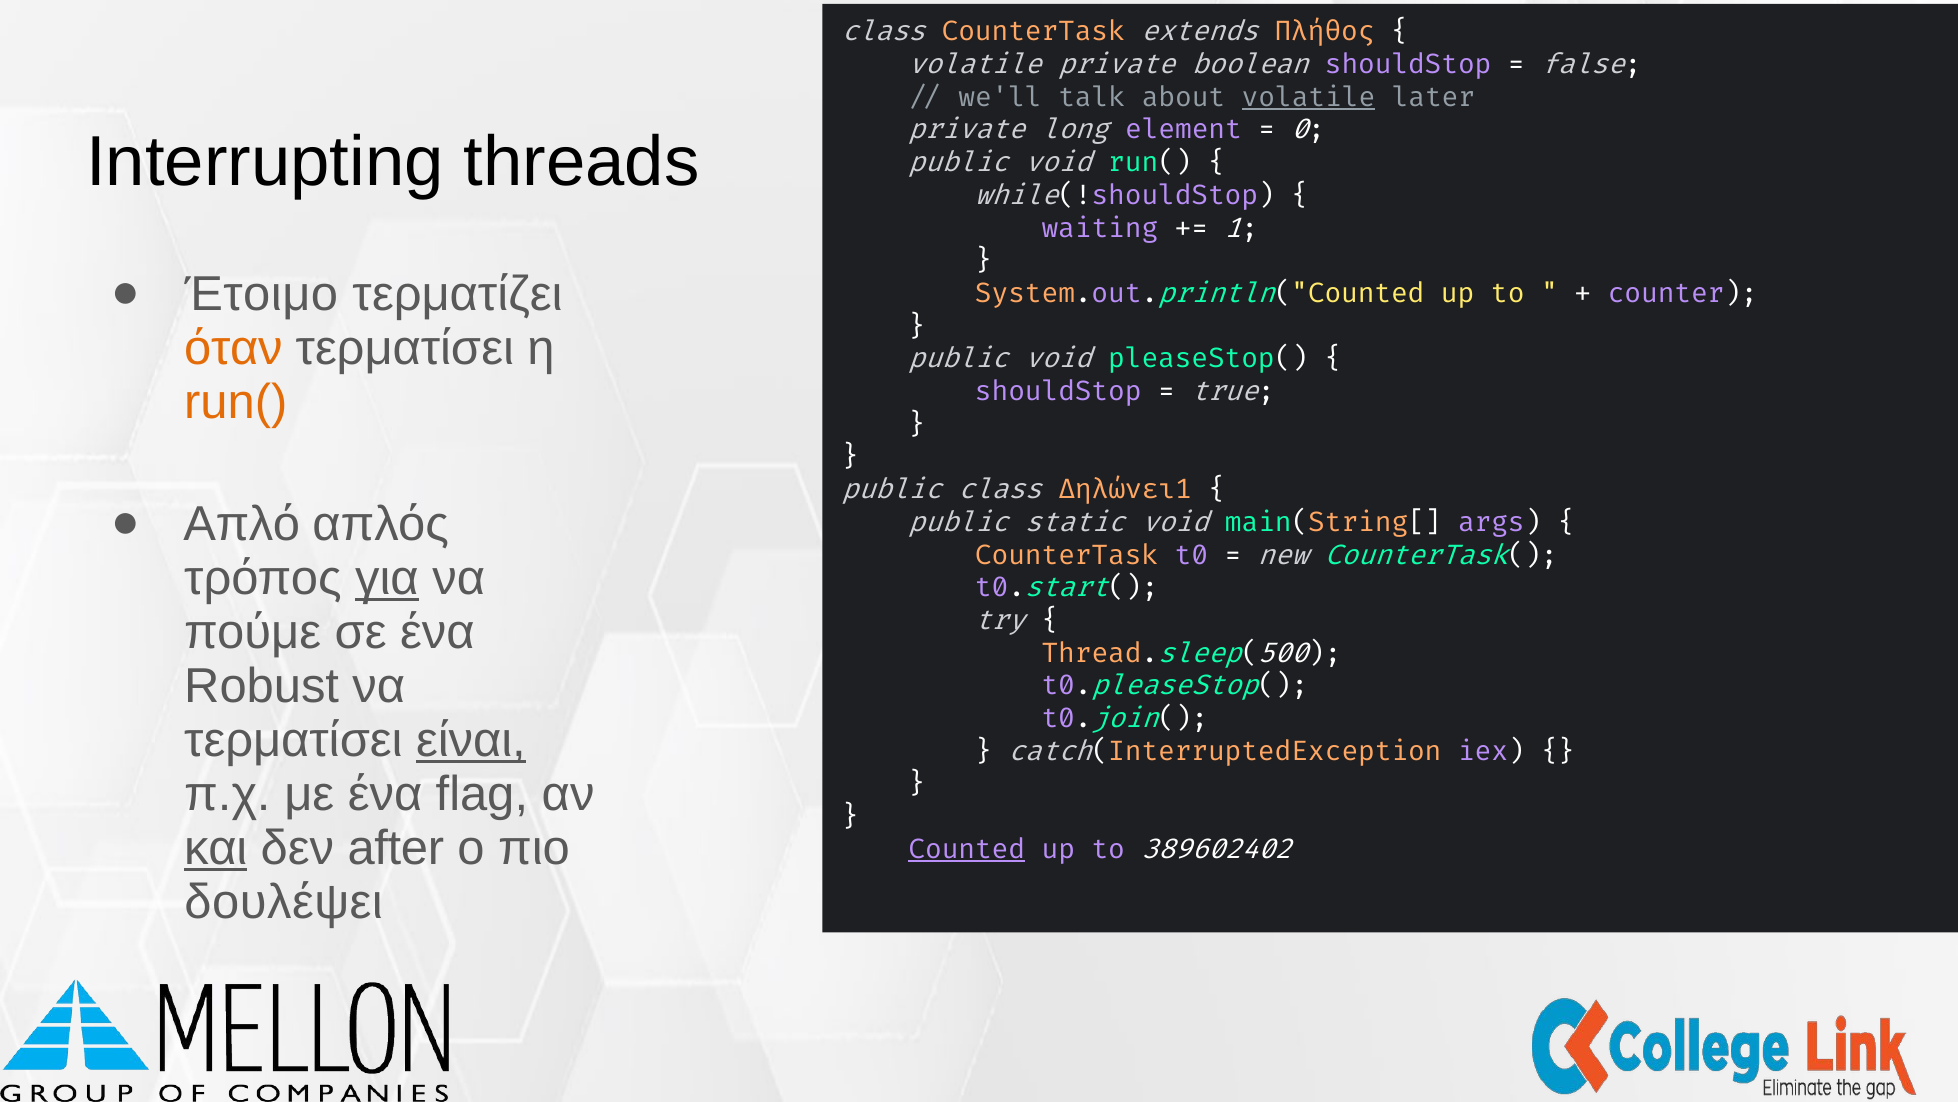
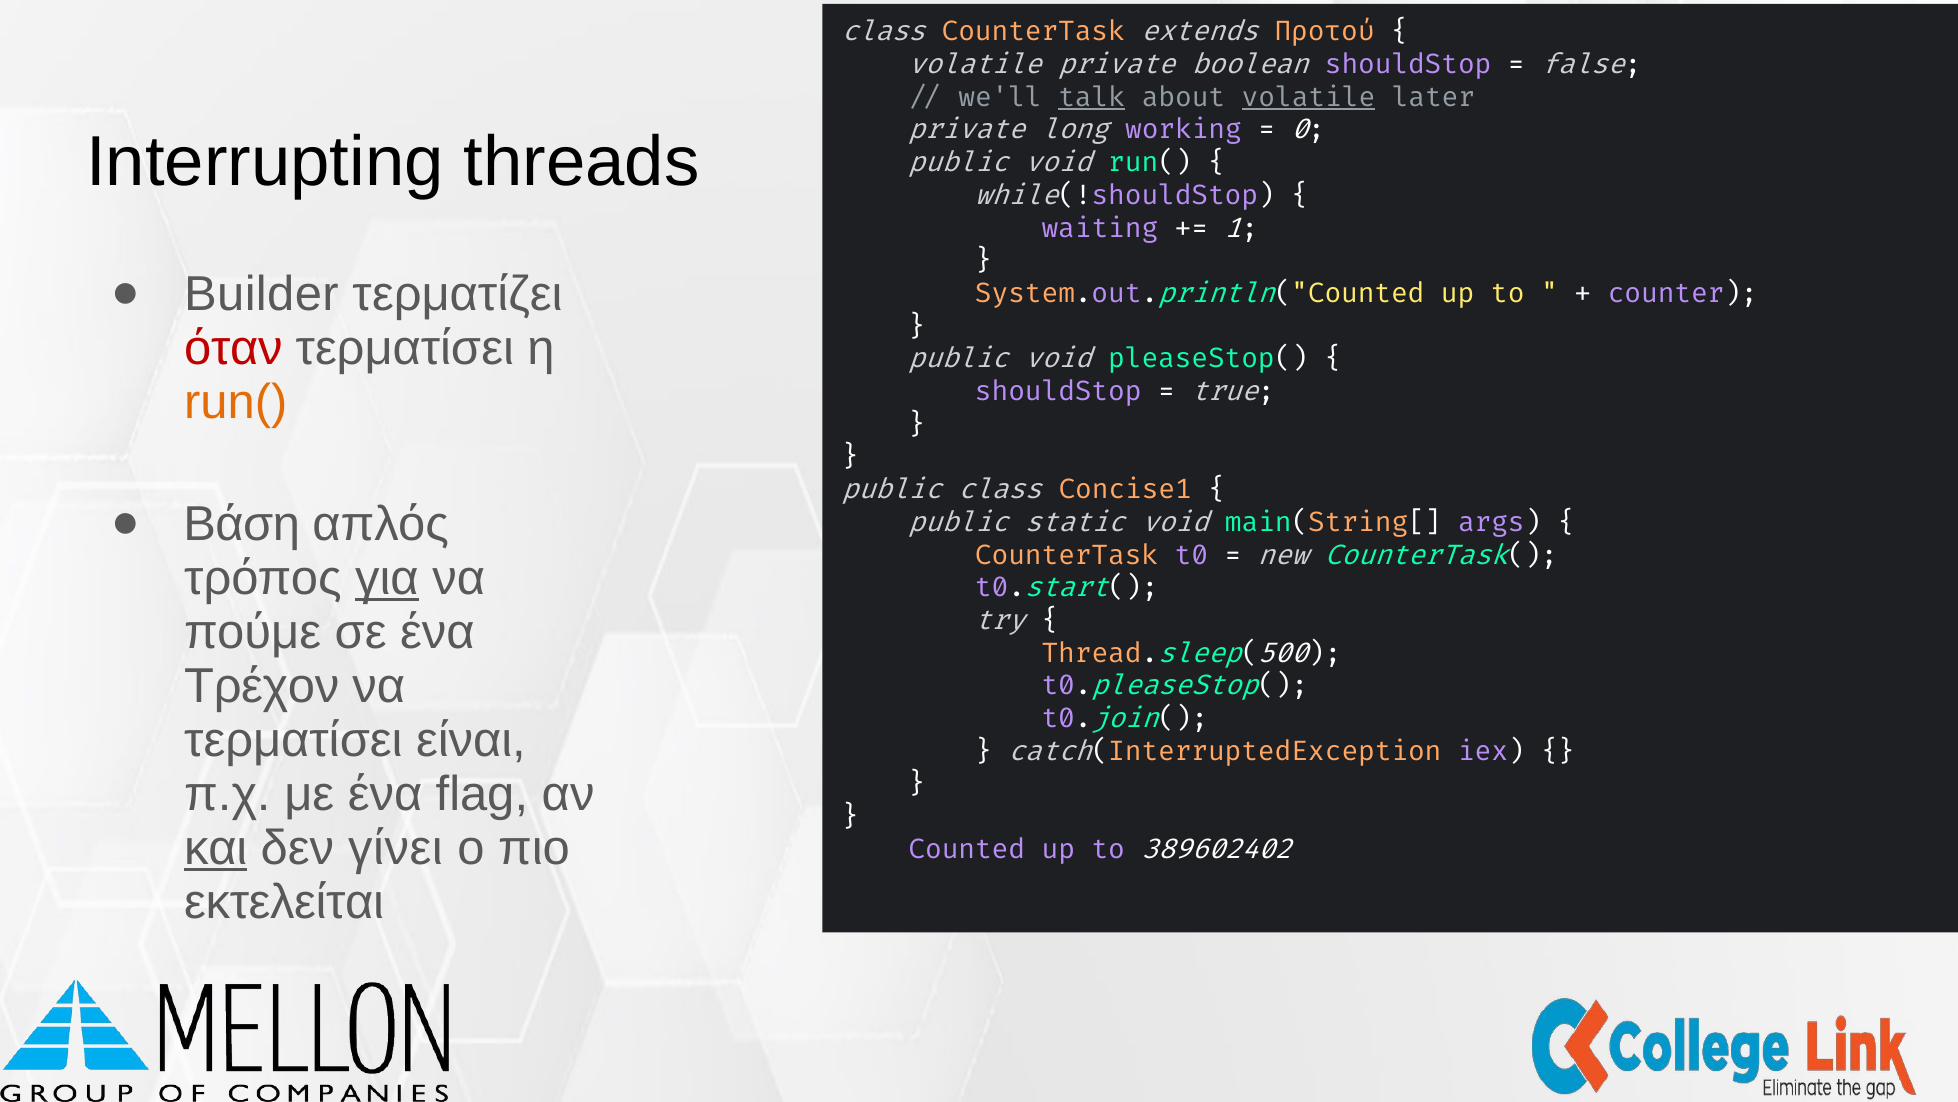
Πλήθος: Πλήθος -> Προτού (1325, 32)
talk underline: none -> present (1092, 97)
element: element -> working (1183, 130)
Έτοιμο: Έτοιμο -> Builder (261, 294)
όταν colour: orange -> red (233, 348)
Δηλώνει1: Δηλώνει1 -> Concise1 (1125, 489)
Aπλό: Aπλό -> Βάση (242, 524)
Robust: Robust -> Τρέχον (262, 686)
είναι underline: present -> none (471, 740)
after: after -> γίνει (395, 848)
Counted underline: present -> none (967, 849)
δουλέψει: δουλέψει -> εκτελείται (284, 902)
